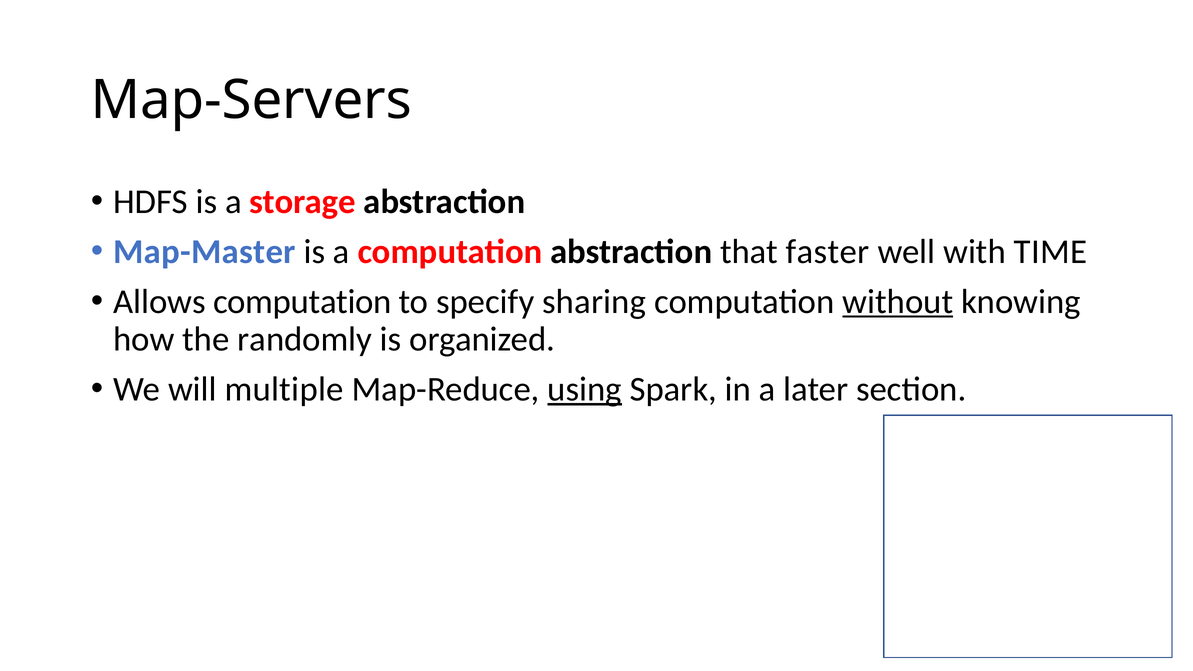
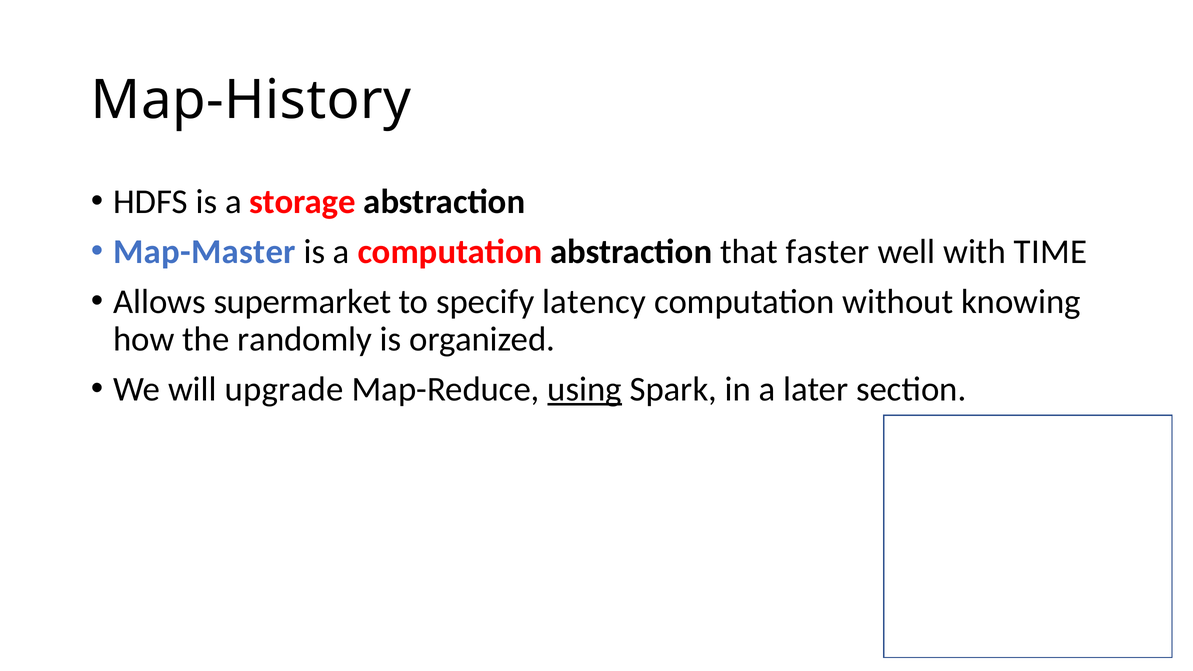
Map-Servers: Map-Servers -> Map-History (251, 100)
Allows computation: computation -> supermarket (302, 302)
sharing: sharing -> latency (594, 302)
without underline: present -> none (898, 302)
multiple: multiple -> upgrade (284, 389)
